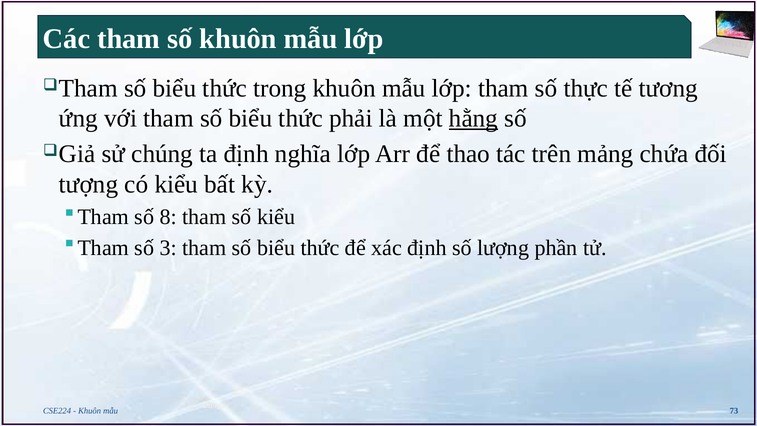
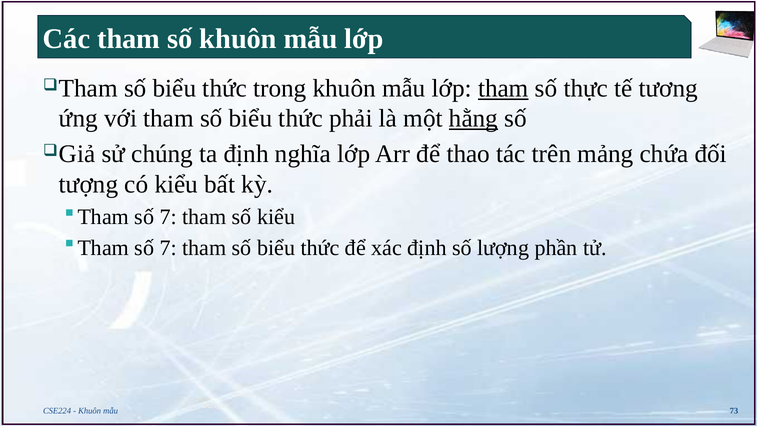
tham underline: none -> present (503, 88)
8: 8 -> 7 (168, 217)
3: 3 -> 7 (168, 248)
